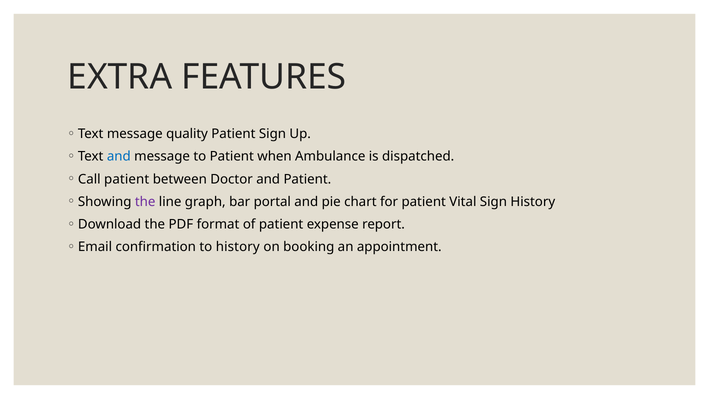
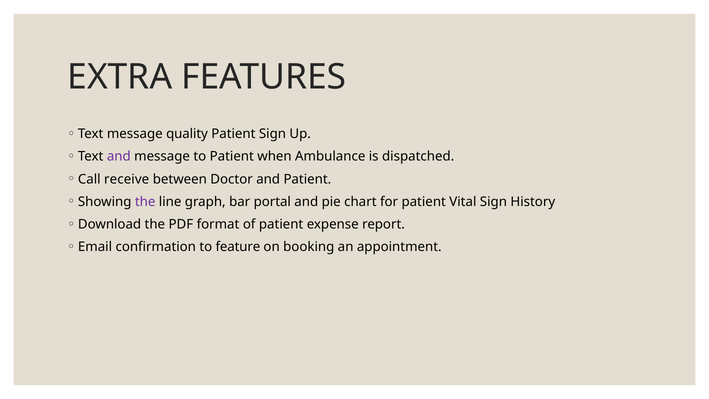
and colour: blue -> purple (119, 156)
Call patient: patient -> receive (127, 179)
to history: history -> feature (238, 247)
